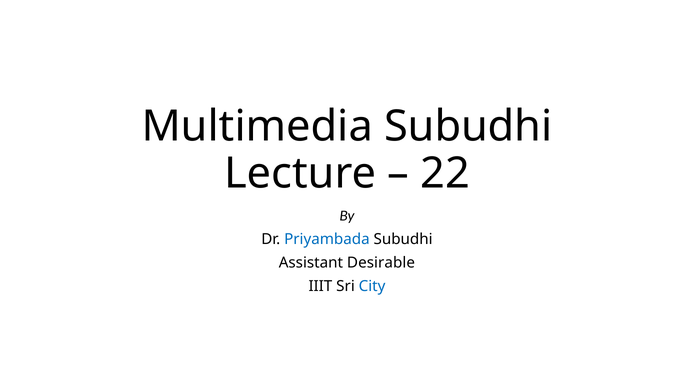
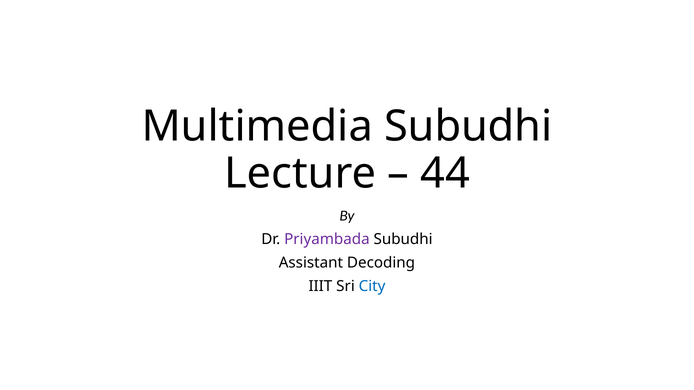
22: 22 -> 44 (445, 173)
Priyambada colour: blue -> purple (327, 239)
Desirable: Desirable -> Decoding (381, 263)
